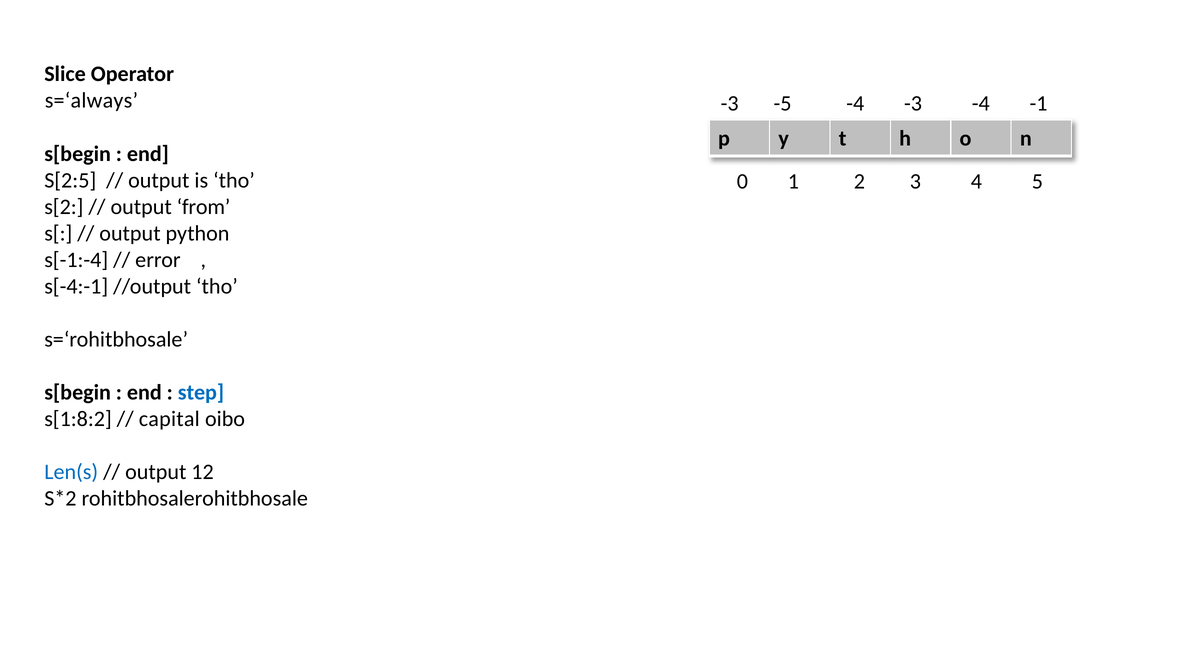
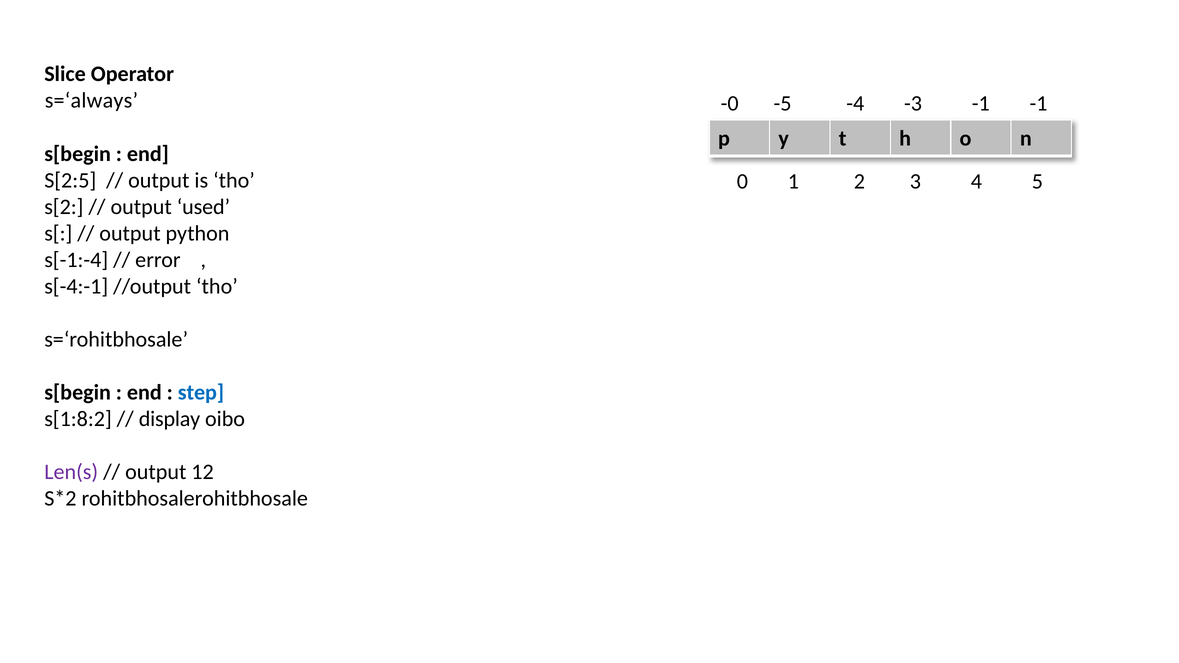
-3: -3 -> -0 (730, 104)
-3 -4: -4 -> -1 (981, 104)
from: from -> used (203, 207)
capital: capital -> display (169, 419)
Len(s colour: blue -> purple (71, 472)
